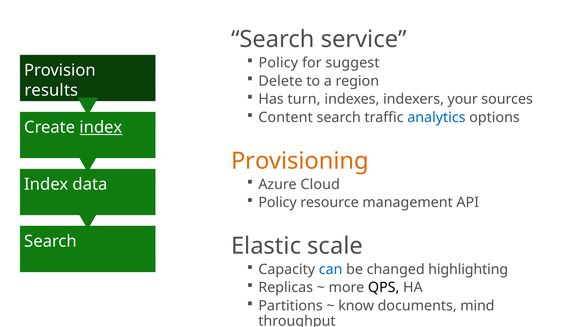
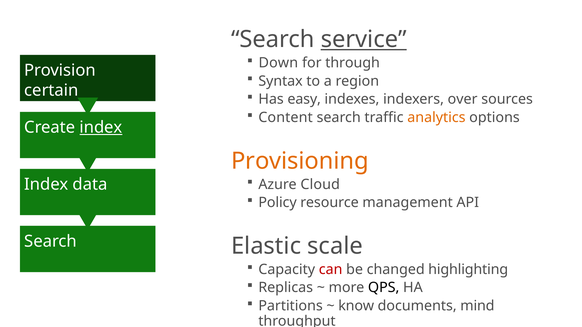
service underline: none -> present (364, 39)
Policy: Policy -> Down (278, 63)
suggest: suggest -> through (353, 63)
Delete: Delete -> Syntax (281, 81)
results: results -> certain (51, 90)
turn: turn -> easy (304, 99)
your: your -> over (463, 99)
analytics colour: blue -> orange (436, 118)
can colour: blue -> red (331, 270)
